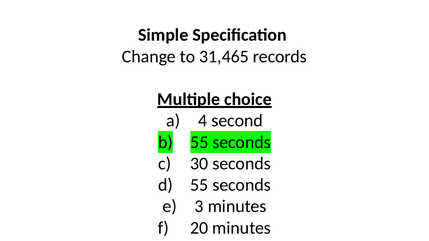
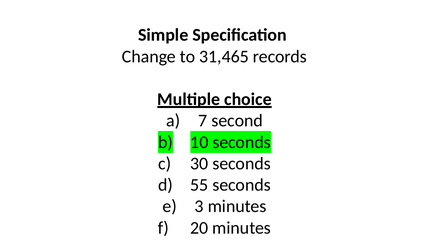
4: 4 -> 7 (203, 121)
55: 55 -> 10 (199, 142)
